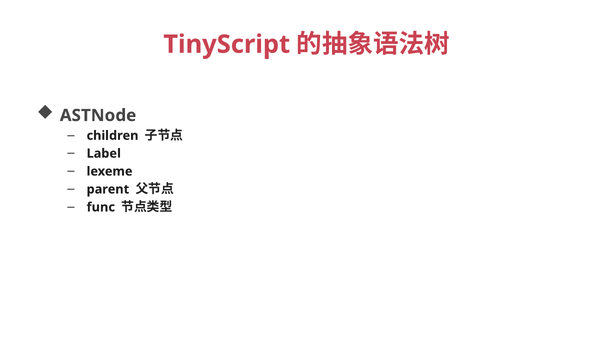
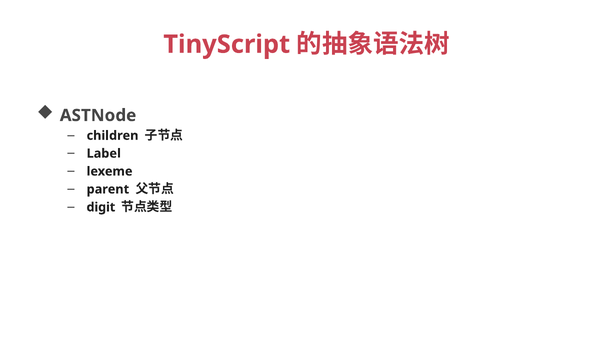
func: func -> digit (101, 207)
